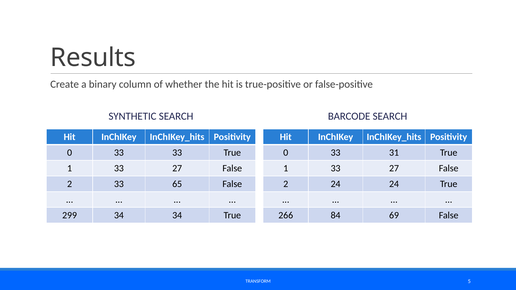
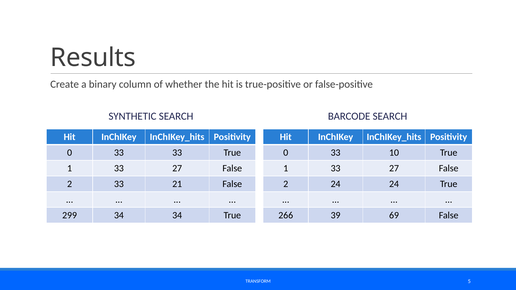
31: 31 -> 10 (394, 153)
65: 65 -> 21 (177, 184)
84: 84 -> 39 (336, 215)
